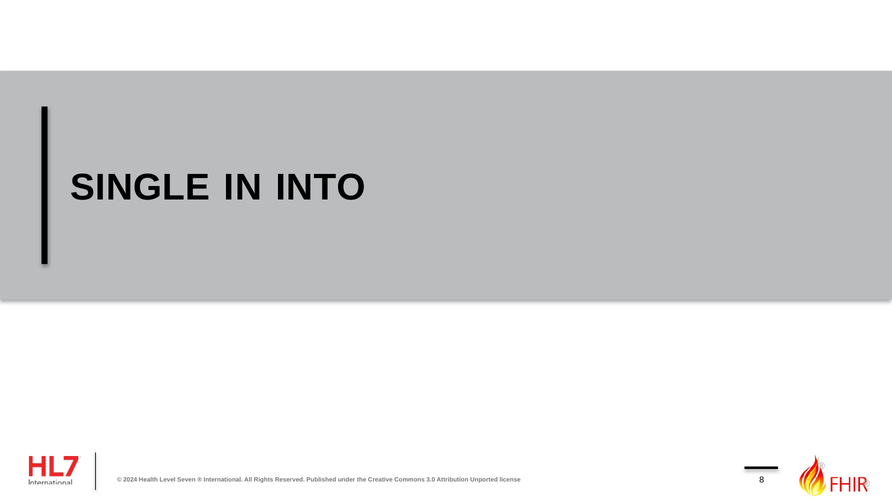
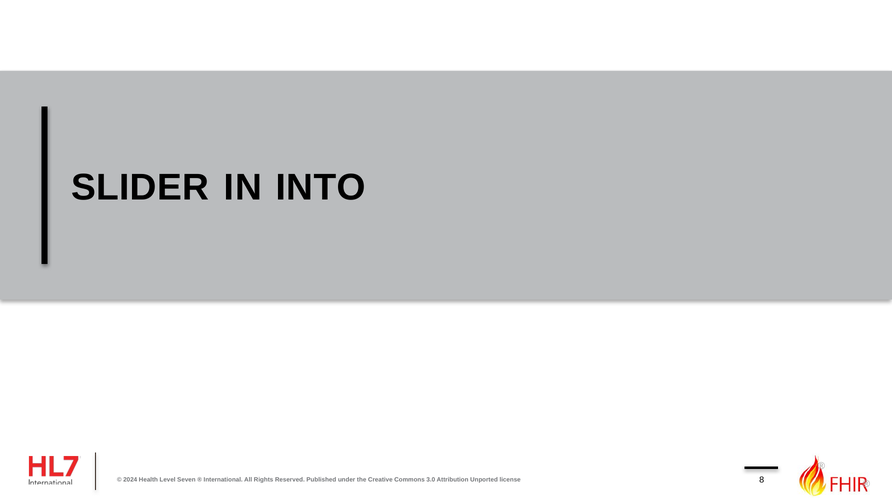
SINGLE: SINGLE -> SLIDER (140, 188)
